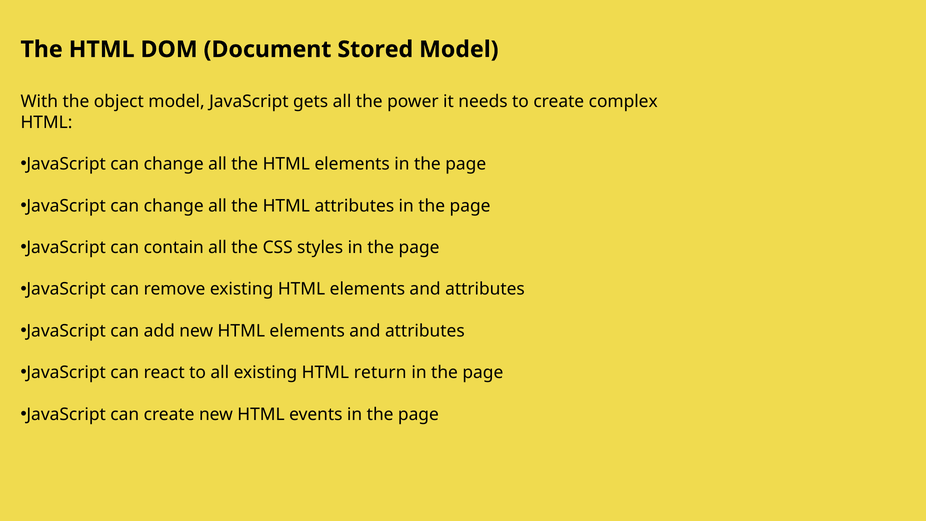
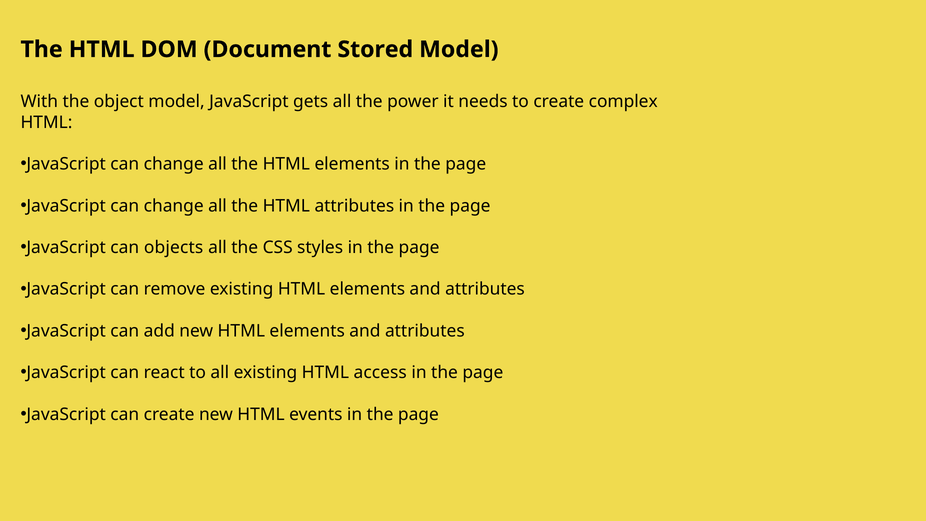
contain: contain -> objects (174, 247)
return: return -> access (380, 372)
